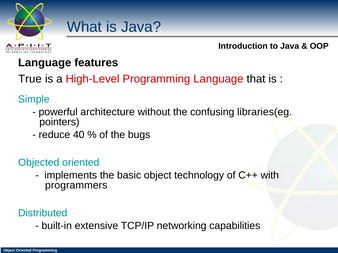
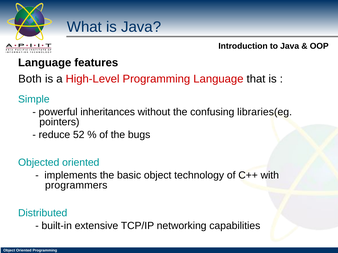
True: True -> Both (30, 79)
architecture: architecture -> inheritances (108, 112)
40: 40 -> 52 (79, 135)
